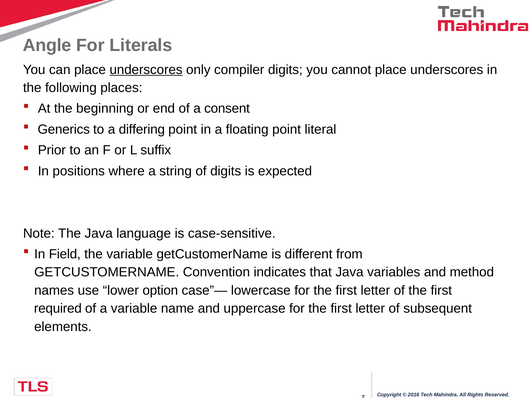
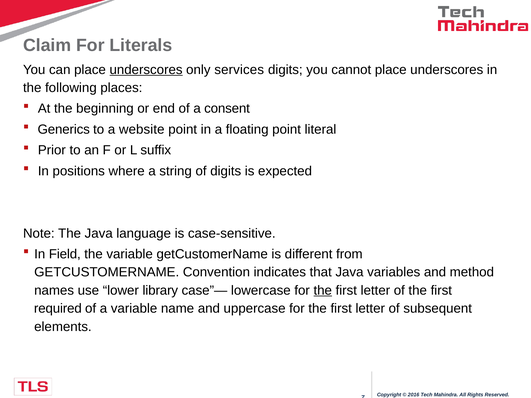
Angle: Angle -> Claim (47, 45)
compiler: compiler -> services (239, 70)
differing: differing -> website (142, 129)
option: option -> library (160, 291)
the underline: none -> present (323, 291)
